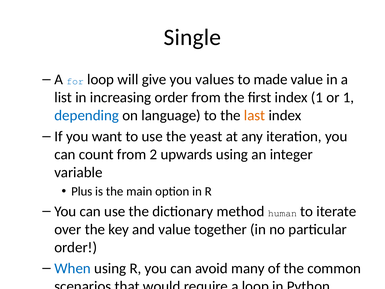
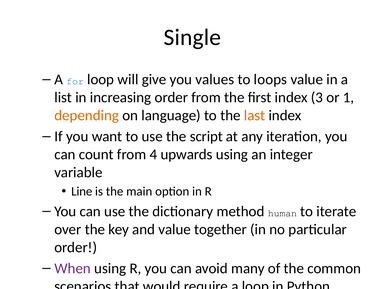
made: made -> loops (270, 79)
index 1: 1 -> 3 (317, 97)
depending colour: blue -> orange (87, 115)
yeast: yeast -> script (206, 136)
2: 2 -> 4 (153, 154)
Plus: Plus -> Line (82, 191)
When colour: blue -> purple (73, 268)
